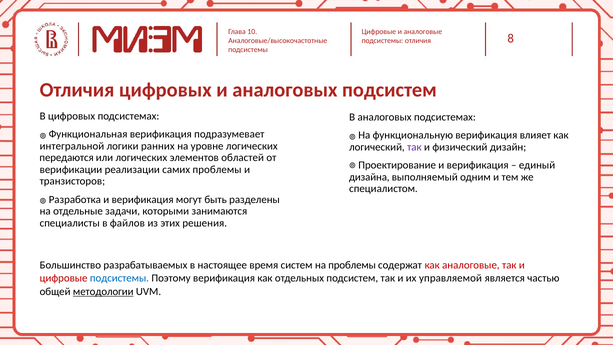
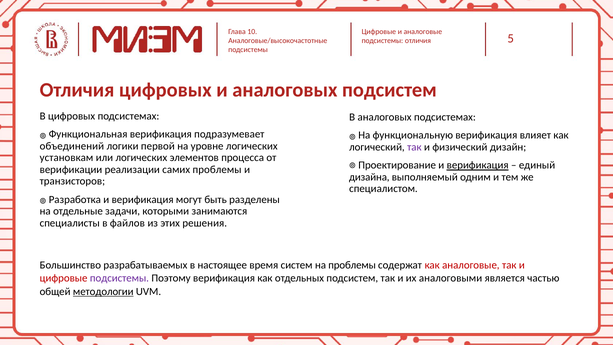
8: 8 -> 5 (511, 39)
интегральной: интегральной -> объединений (72, 146)
ранних: ранних -> первой (158, 146)
передаются: передаются -> установкам (66, 158)
областей: областей -> процесса (243, 158)
верификация underline: none -> present (478, 165)
подсистемы colour: blue -> purple (119, 278)
управляемой: управляемой -> аналоговыми (451, 278)
